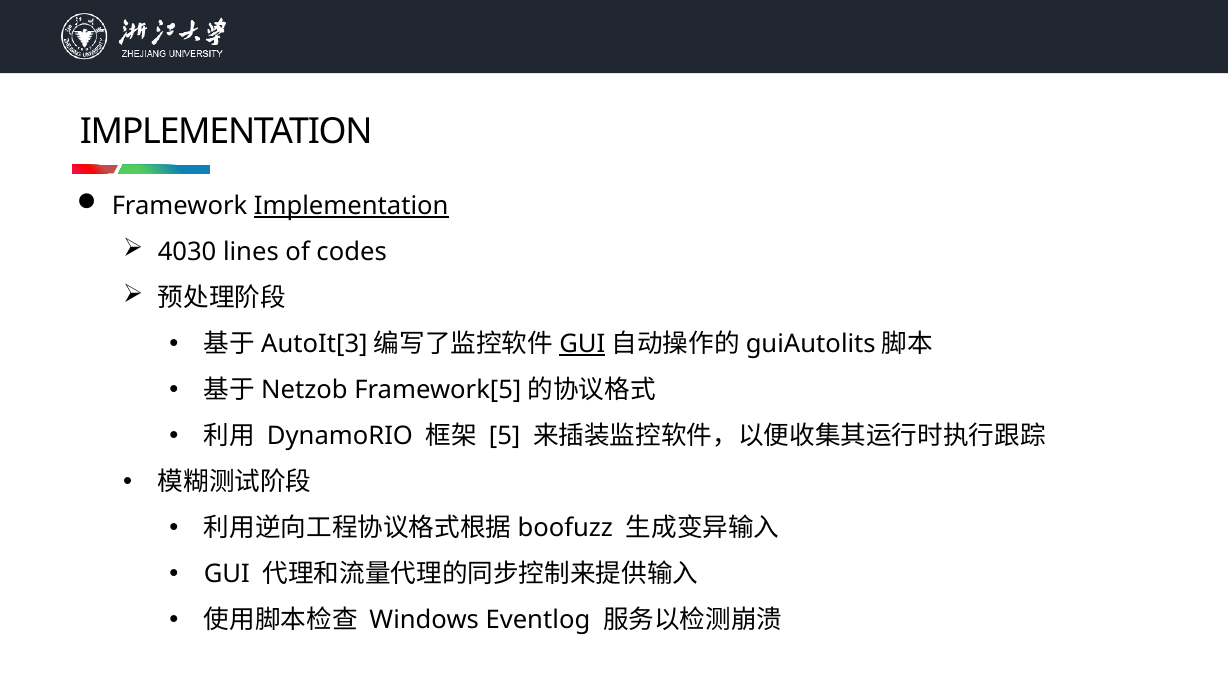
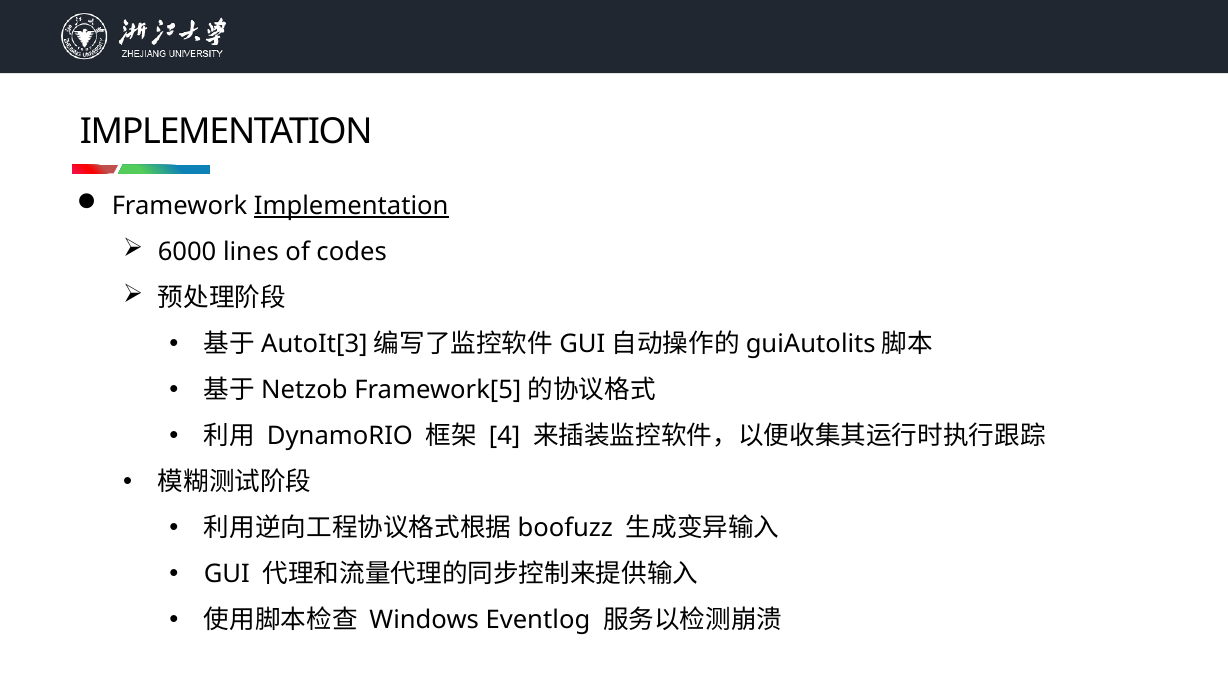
4030: 4030 -> 6000 (187, 252)
GUI underline: present -> none (582, 344)
5: 5 -> 4 (505, 436)
